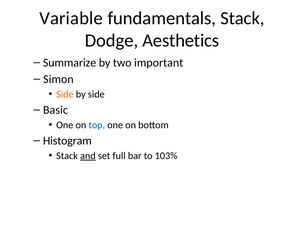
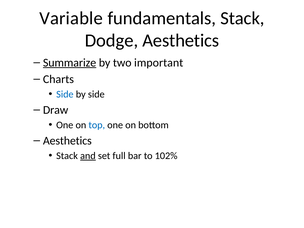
Summarize underline: none -> present (70, 63)
Simon: Simon -> Charts (58, 79)
Side colour: orange -> blue (65, 94)
Basic: Basic -> Draw (56, 110)
Histogram: Histogram -> Aesthetics (67, 141)
103%: 103% -> 102% (166, 156)
